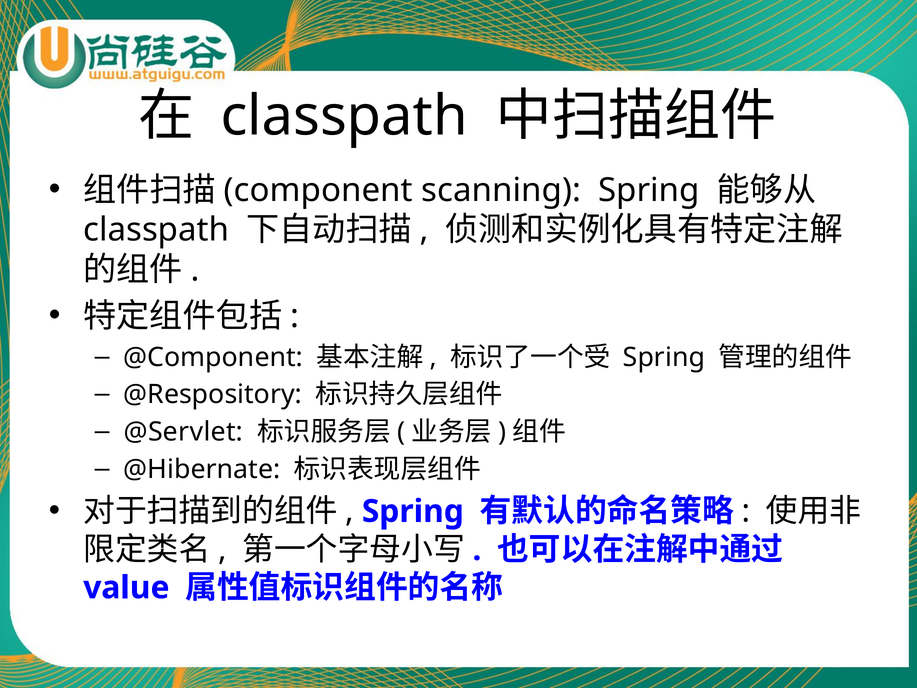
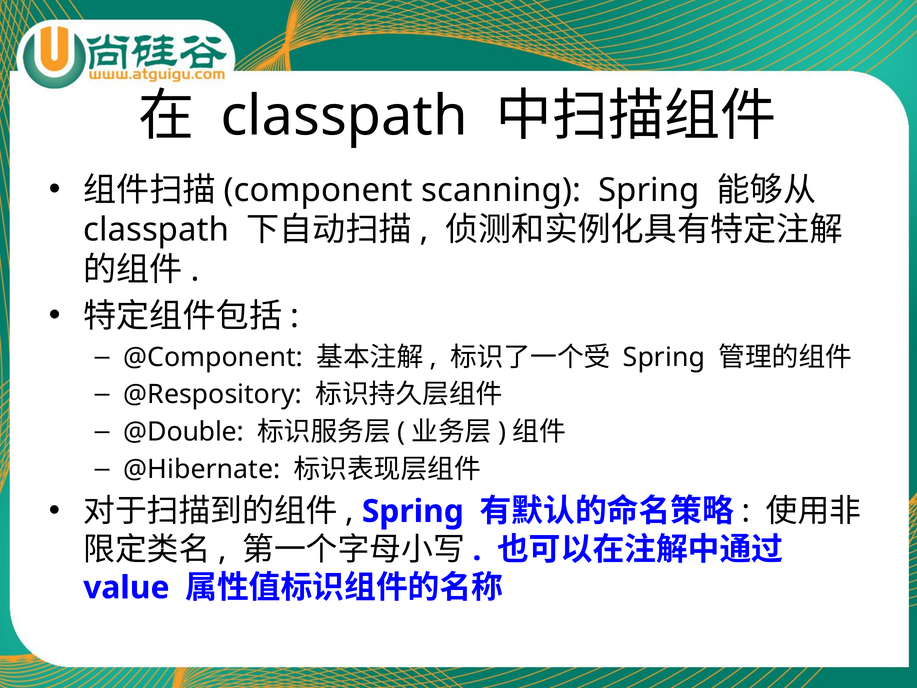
@Servlet: @Servlet -> @Double (184, 432)
